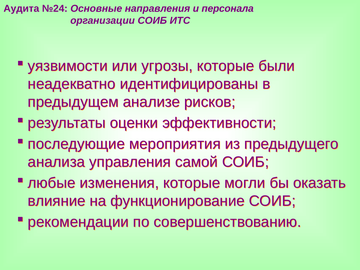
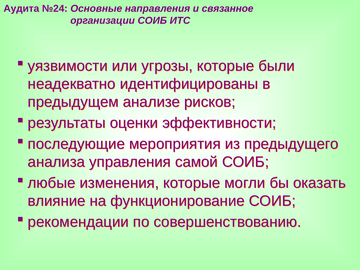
персонала: персонала -> связанное (228, 8)
